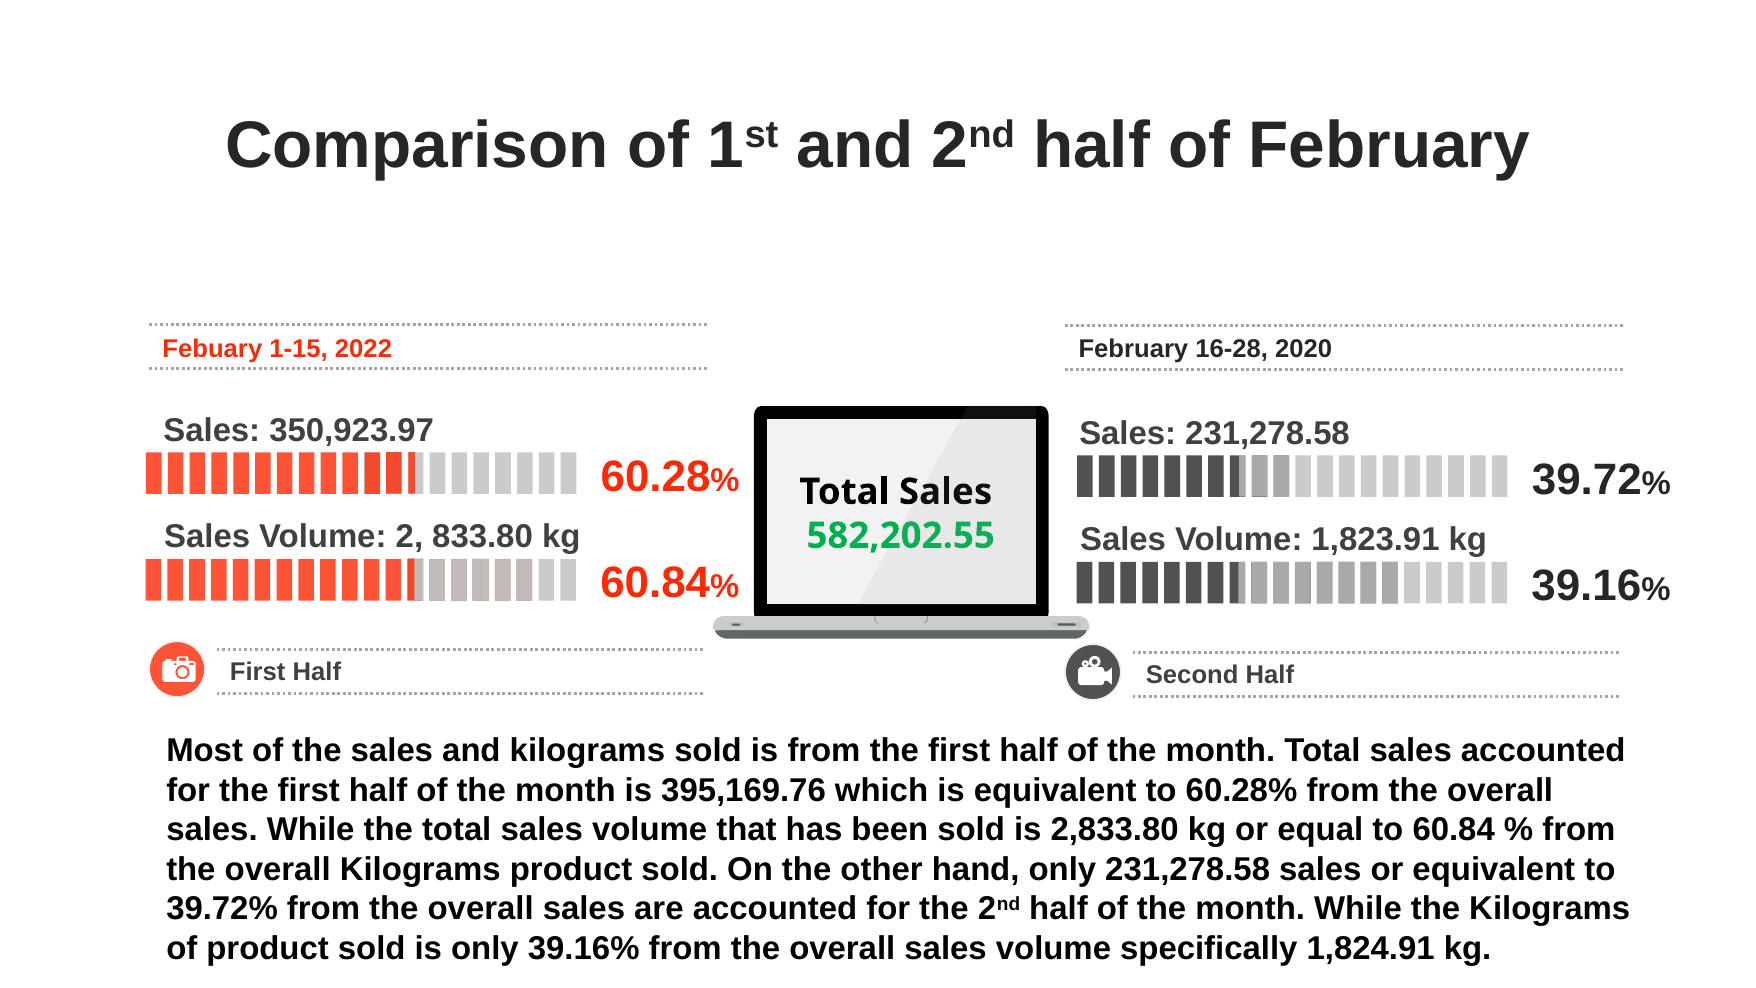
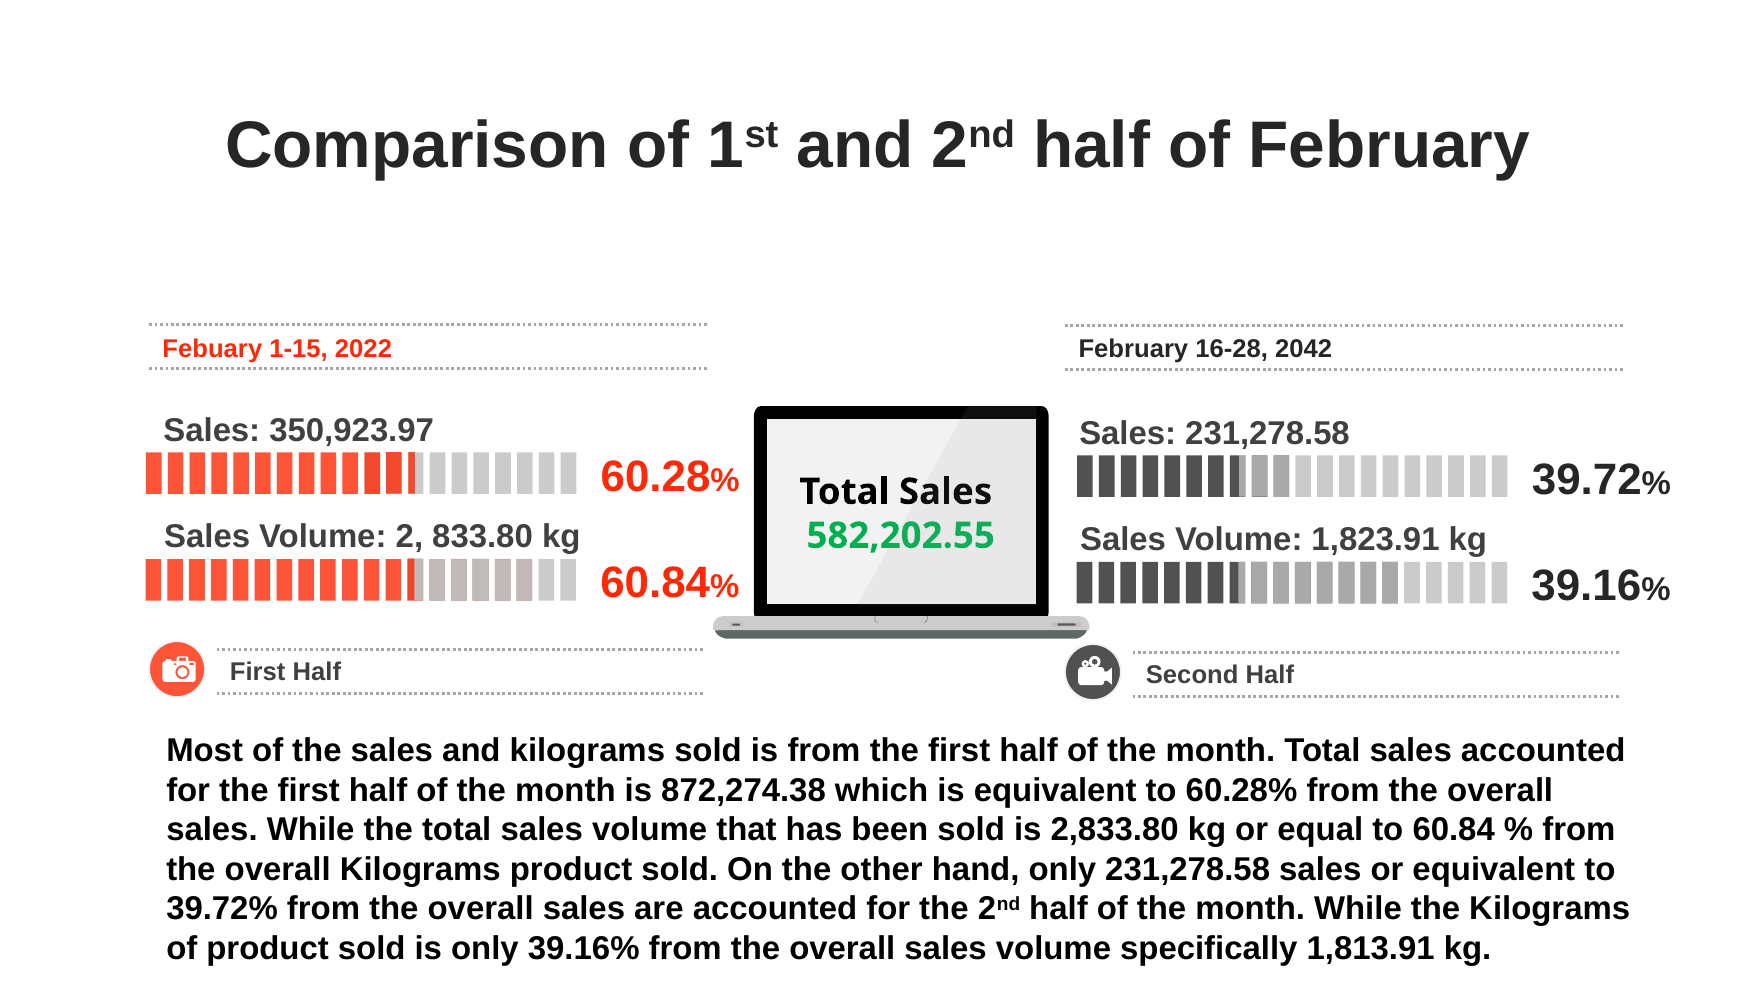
2020: 2020 -> 2042 (1304, 349)
395,169.76: 395,169.76 -> 872,274.38 (744, 790)
1,824.91: 1,824.91 -> 1,813.91 (1371, 948)
